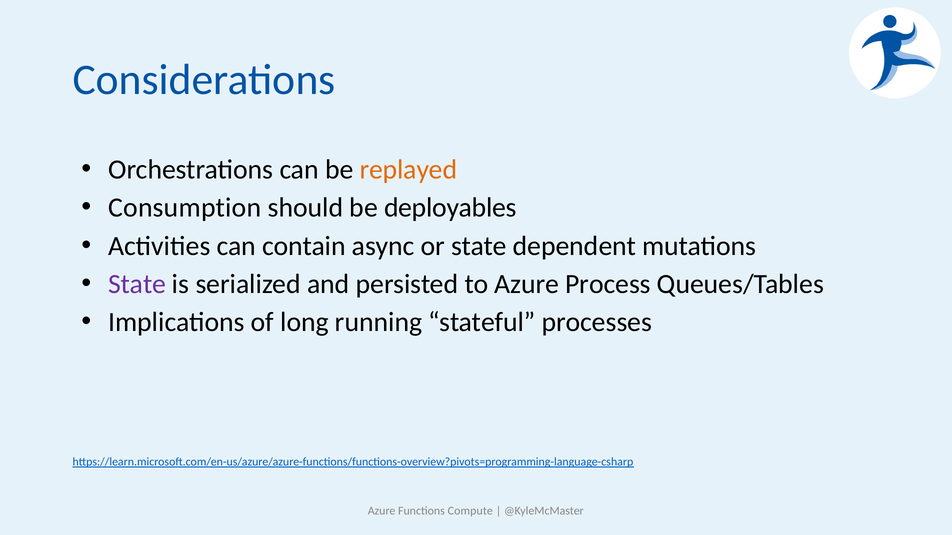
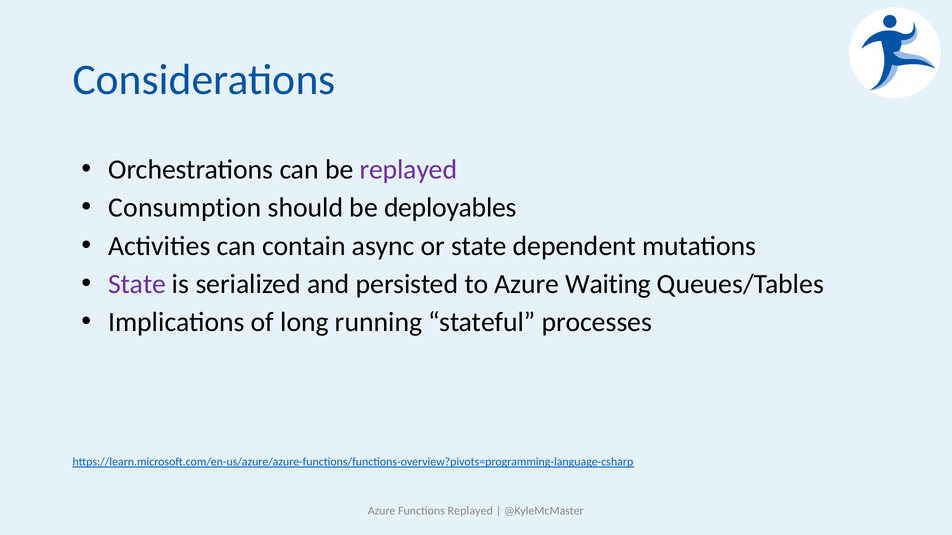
replayed colour: orange -> purple (408, 170)
Process: Process -> Waiting (608, 284)
Functions Compute: Compute -> Replayed (470, 511)
